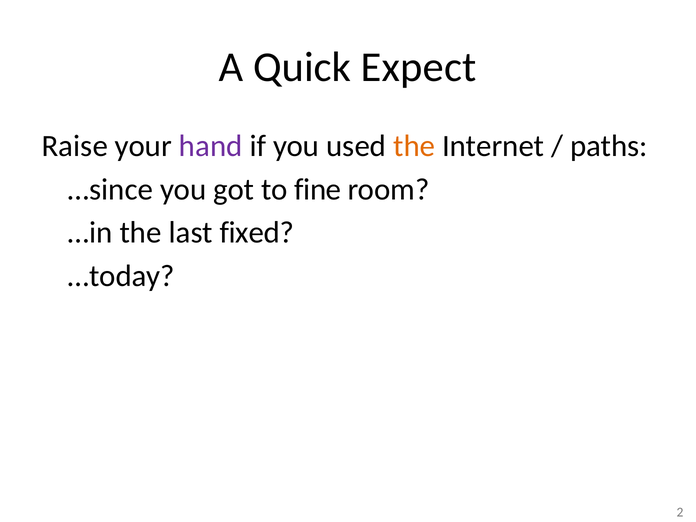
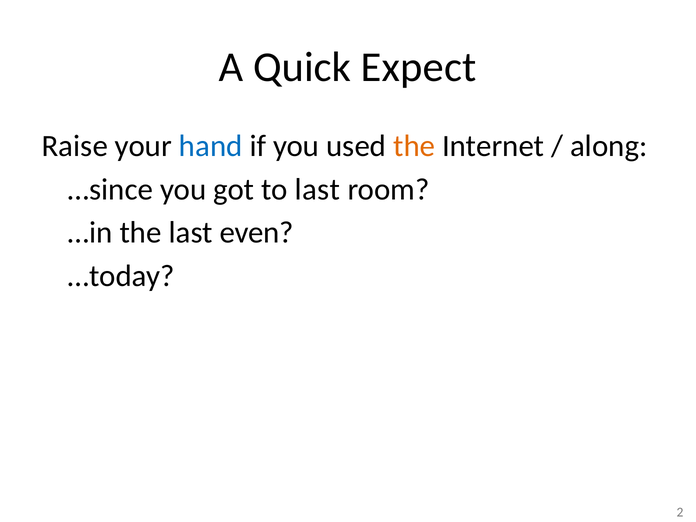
hand colour: purple -> blue (211, 146)
paths: paths -> along (609, 146)
to fine: fine -> last (317, 189)
fixed: fixed -> even (257, 233)
